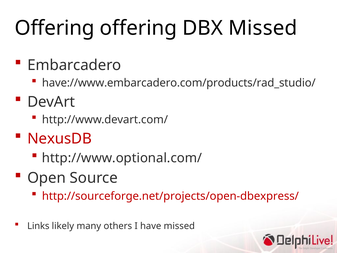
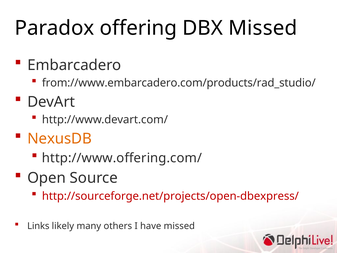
Offering: Offering -> Paradox (54, 28)
have://www.embarcadero.com/products/rad_studio/: have://www.embarcadero.com/products/rad_studio/ -> from://www.embarcadero.com/products/rad_studio/ (179, 83)
NexusDB colour: red -> orange (60, 138)
http://www.optional.com/: http://www.optional.com/ -> http://www.offering.com/ (122, 158)
